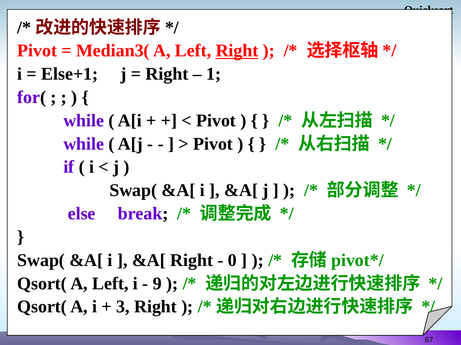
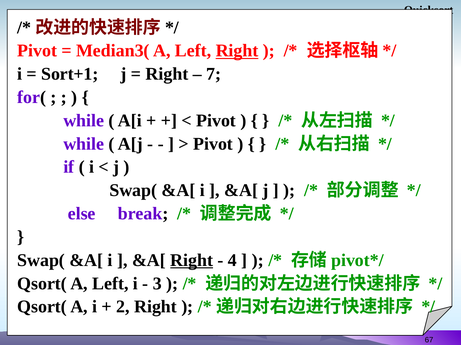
Else+1: Else+1 -> Sort+1 (70, 74)
1: 1 -> 7 (214, 74)
Right underline: none -> present (192, 261)
0: 0 -> 4 (232, 261)
9: 9 -> 3 (157, 284)
3: 3 -> 2 (123, 307)
